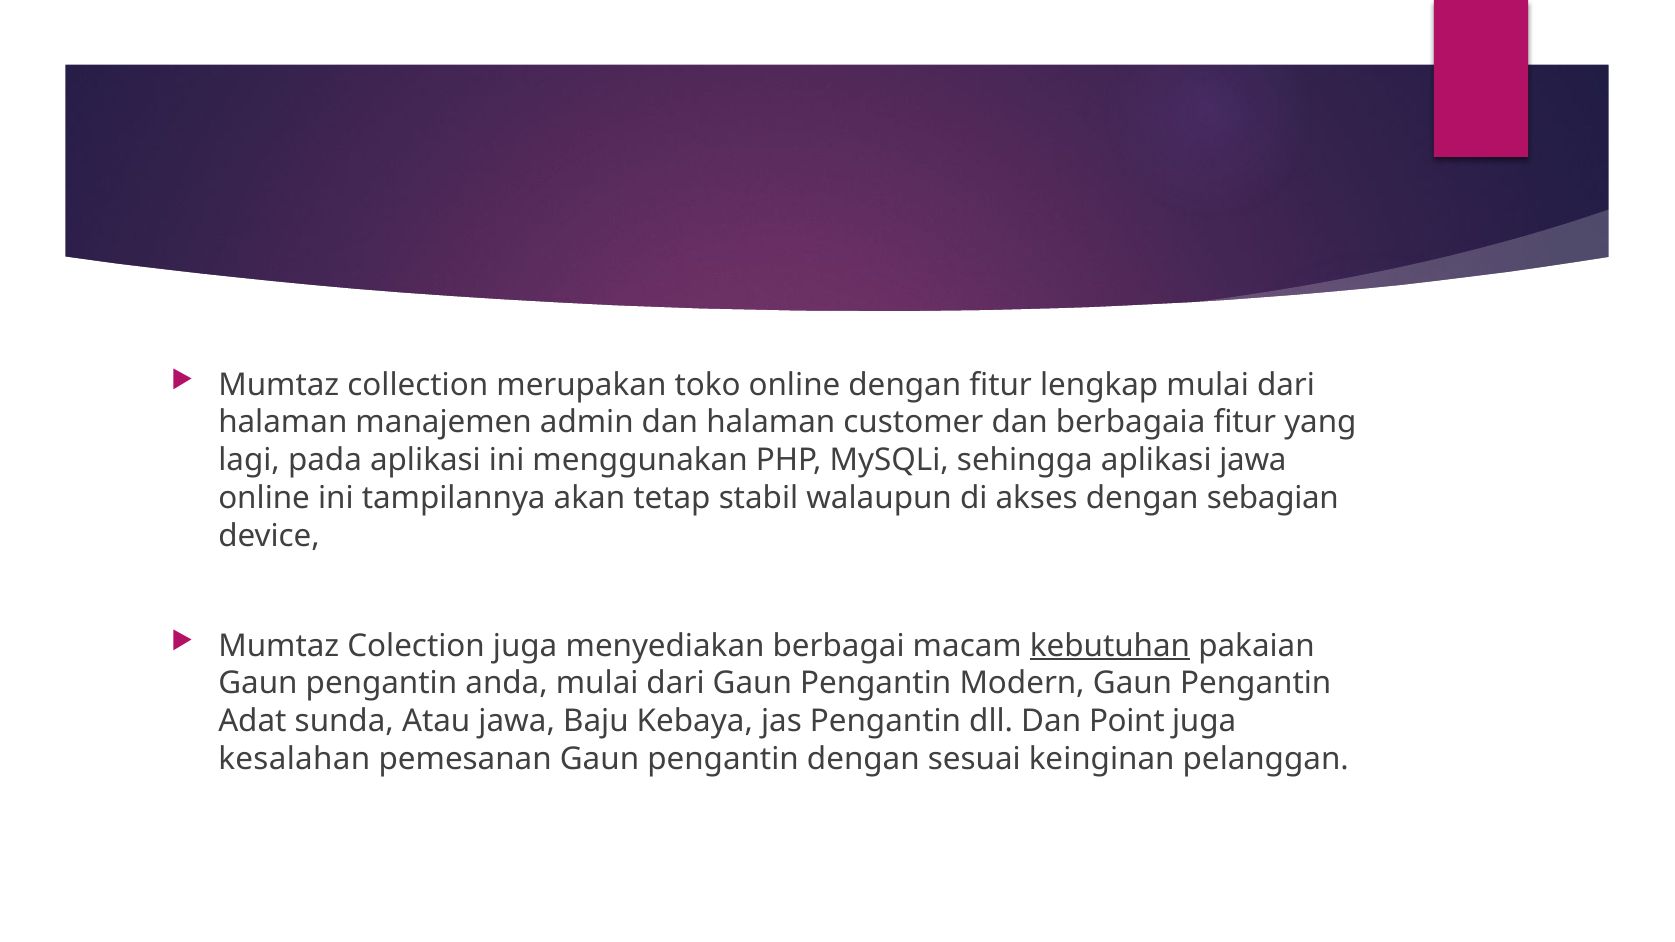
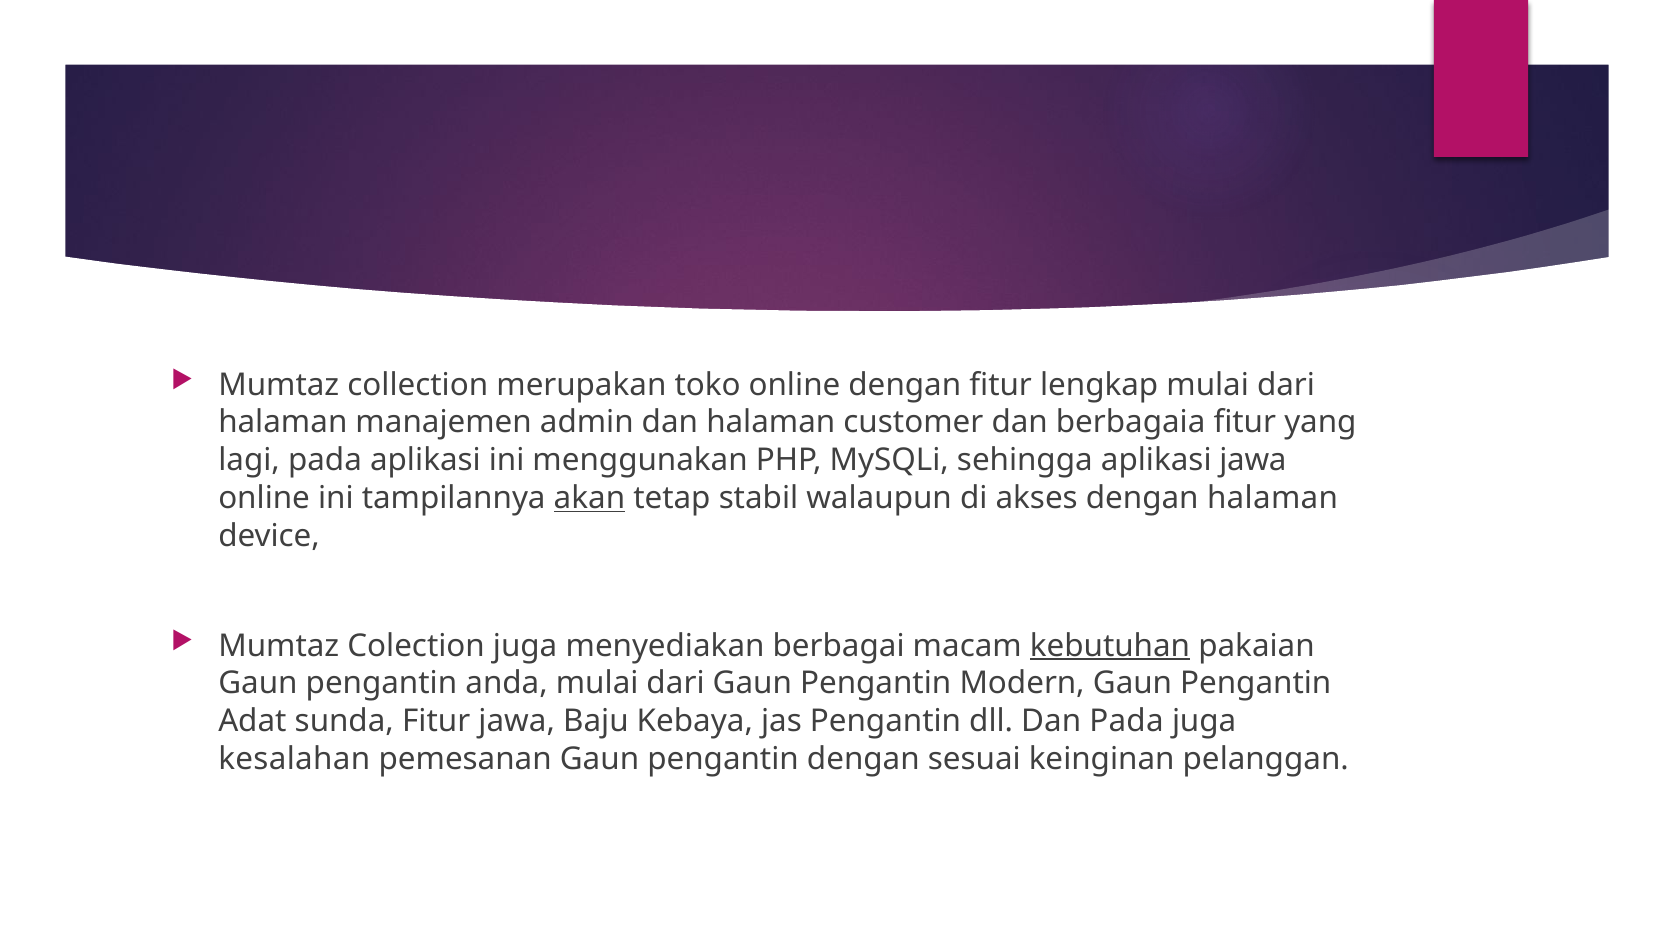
akan underline: none -> present (589, 498)
dengan sebagian: sebagian -> halaman (1273, 498)
sunda Atau: Atau -> Fitur (436, 721)
Dan Point: Point -> Pada (1127, 721)
